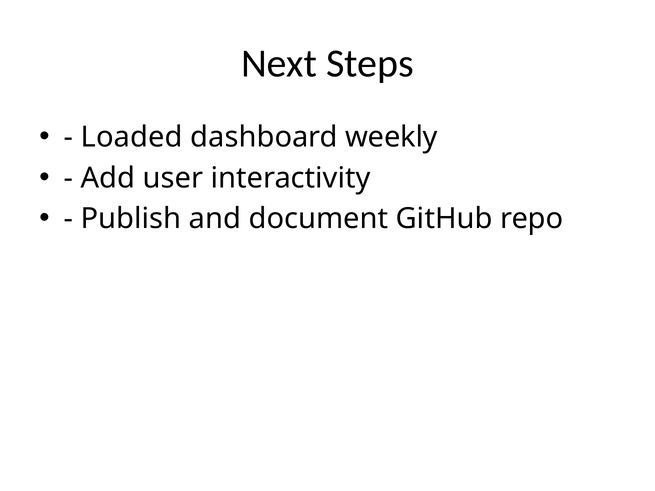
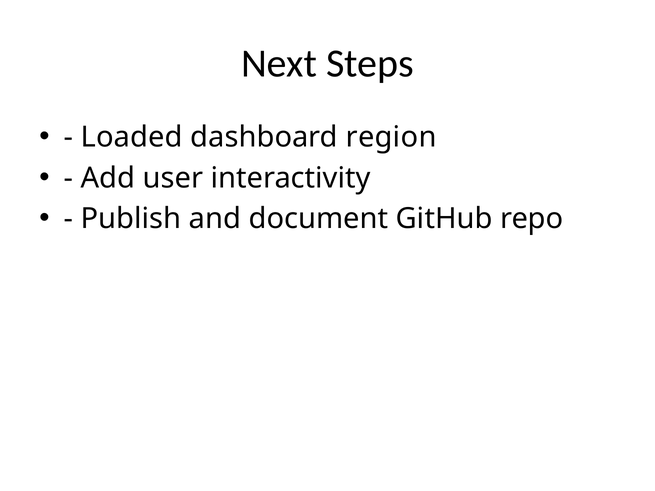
weekly: weekly -> region (391, 137)
